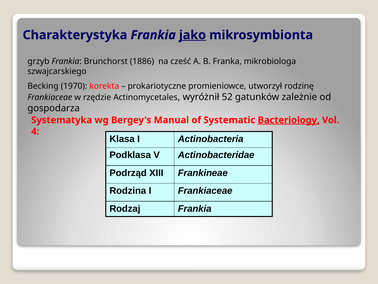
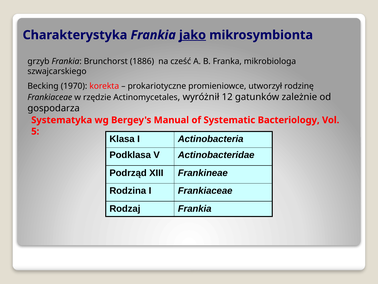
52: 52 -> 12 (227, 97)
Bacteriology underline: present -> none (289, 120)
4: 4 -> 5 (35, 131)
